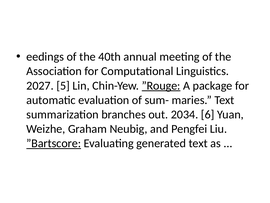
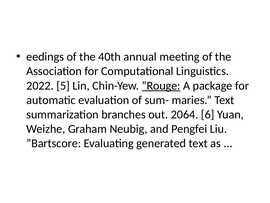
2027: 2027 -> 2022 (40, 85)
2034: 2034 -> 2064 (185, 114)
”Bartscore underline: present -> none (54, 143)
